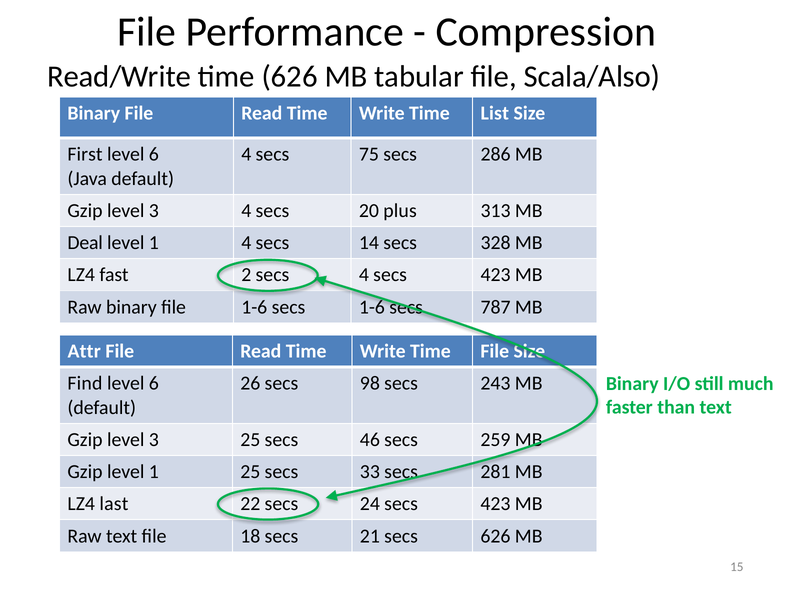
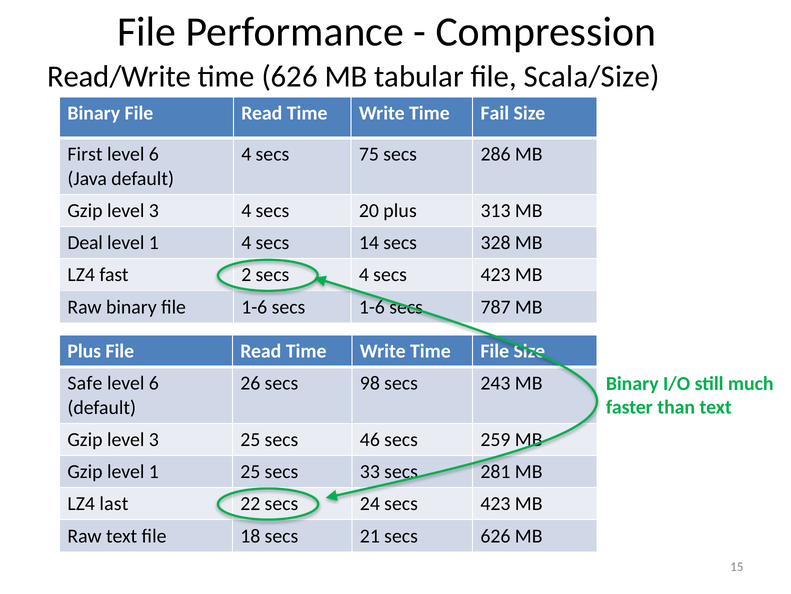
Scala/Also: Scala/Also -> Scala/Size (592, 76)
List: List -> Fail (495, 113)
Attr: Attr -> Plus (84, 351)
Find: Find -> Safe (85, 383)
